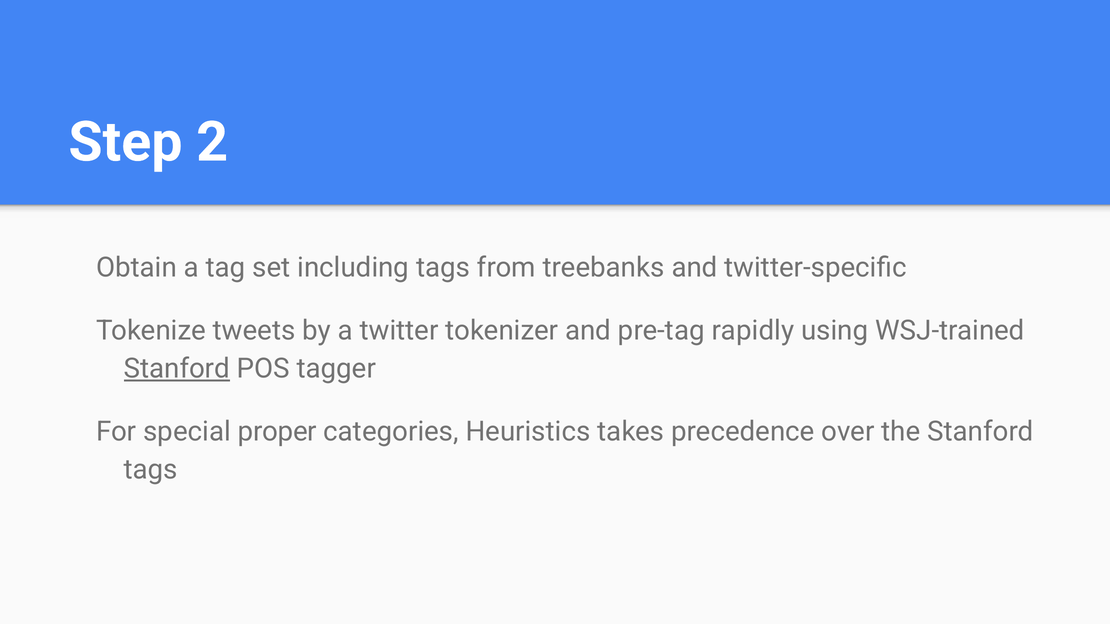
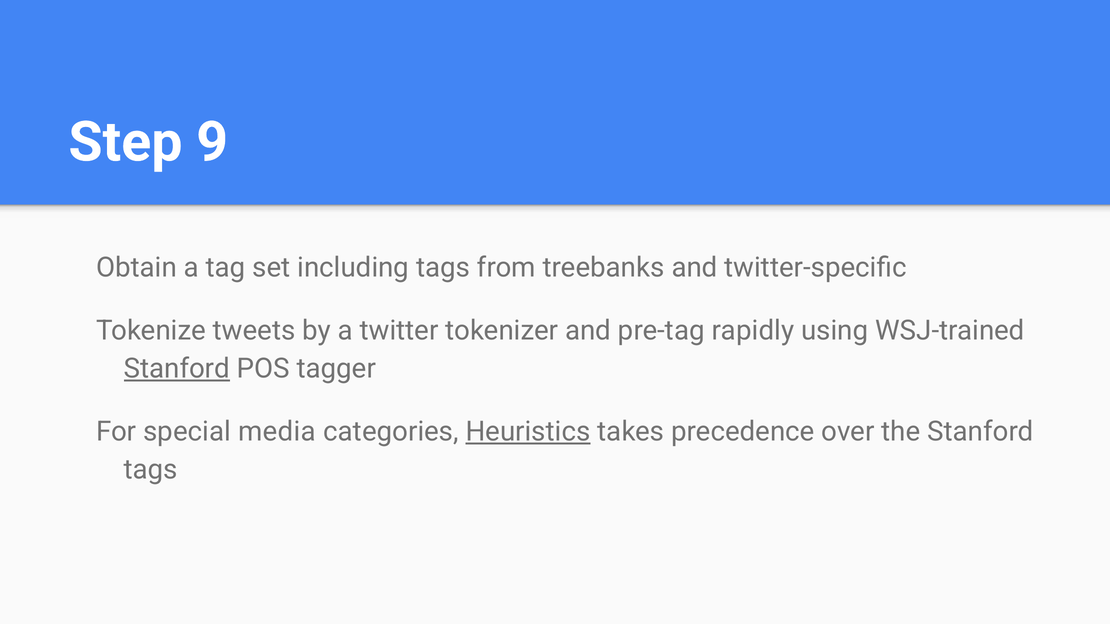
2: 2 -> 9 (212, 142)
proper: proper -> media (277, 432)
Heuristics underline: none -> present (528, 432)
